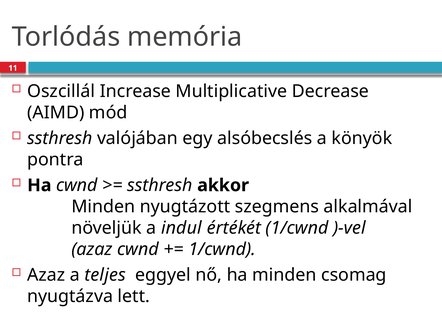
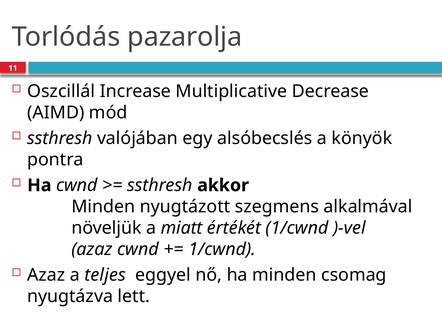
memória: memória -> pazarolja (185, 37)
indul: indul -> miatt (182, 228)
